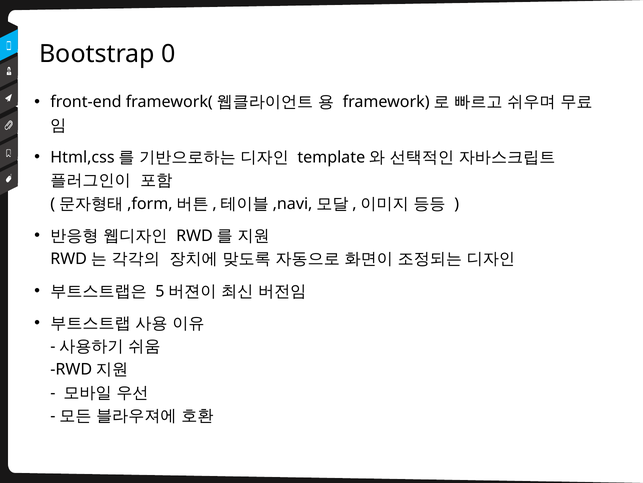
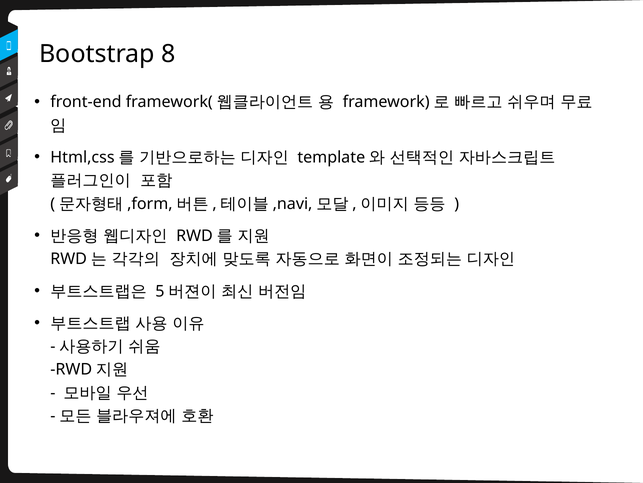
0: 0 -> 8 (168, 54)
